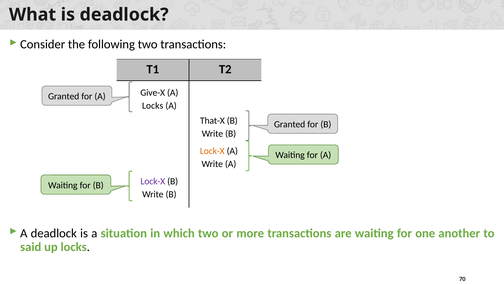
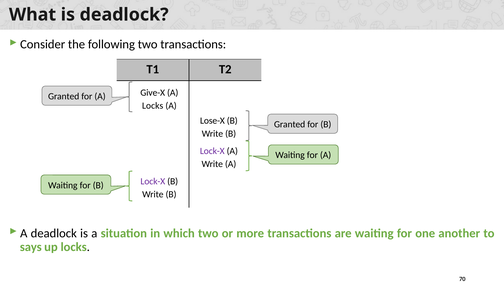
That-X: That-X -> Lose-X (212, 120)
Lock-X colour: orange -> purple (212, 151)
said: said -> says (31, 246)
